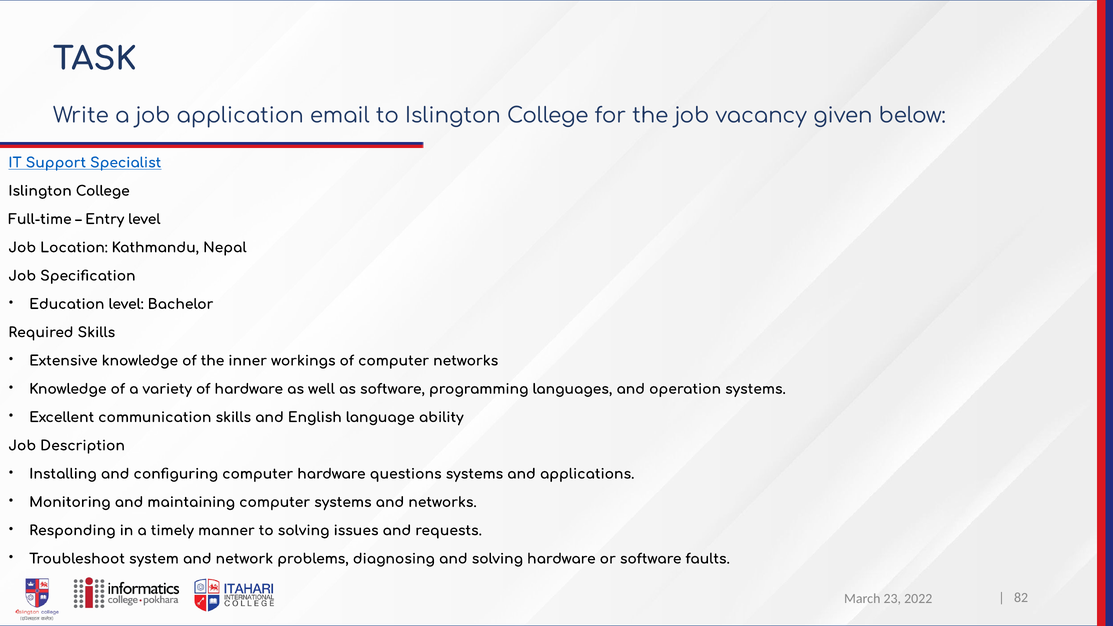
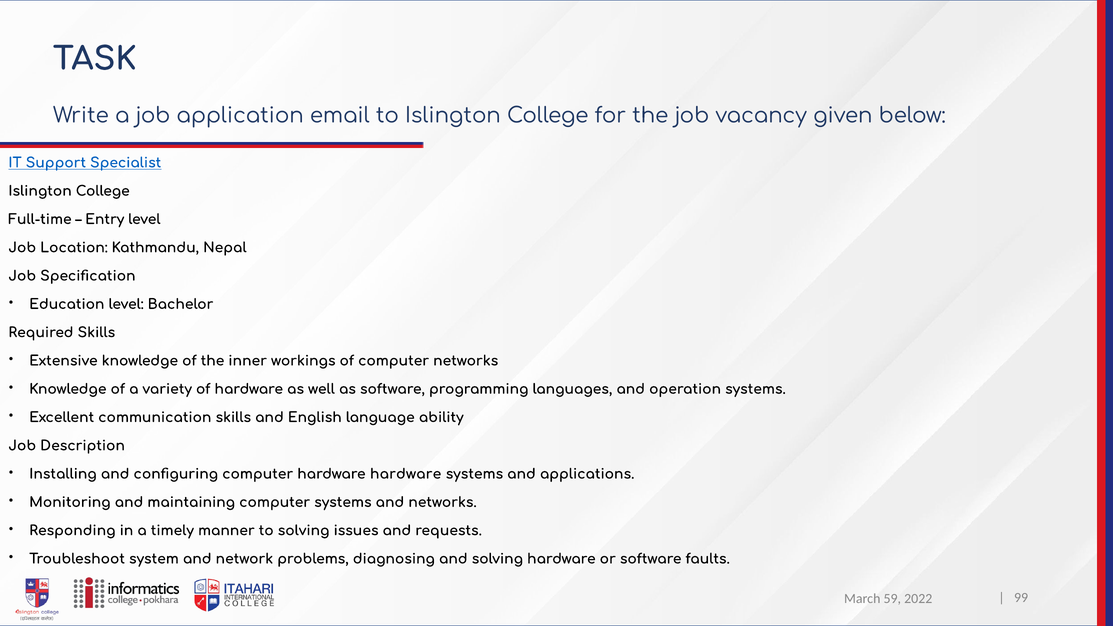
hardware questions: questions -> hardware (406, 474)
23: 23 -> 59 (892, 599)
82: 82 -> 99 (1021, 598)
